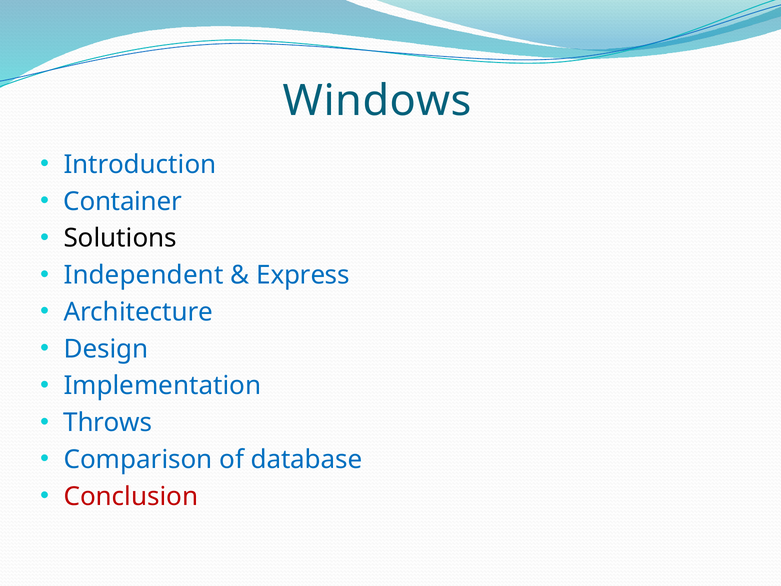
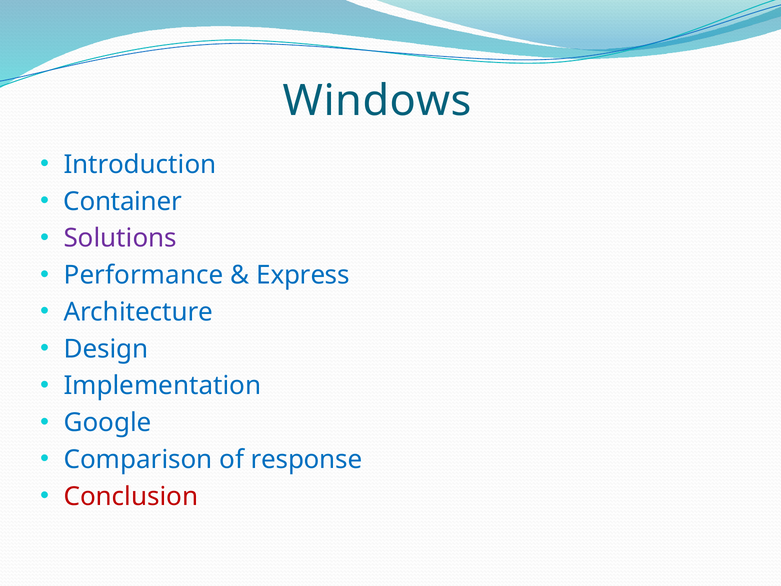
Solutions colour: black -> purple (120, 238)
Independent: Independent -> Performance (144, 275)
Throws: Throws -> Google (108, 423)
database: database -> response (307, 459)
